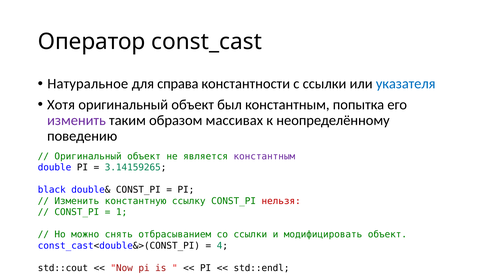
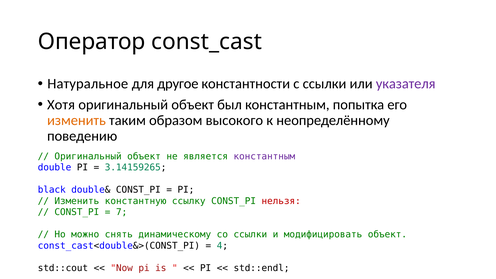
справа: справа -> другое (178, 84)
указателя colour: blue -> purple (406, 84)
изменить colour: purple -> orange (76, 120)
массивах: массивах -> высокого (234, 120)
1: 1 -> 7 (122, 212)
отбрасыванием: отбрасыванием -> динамическому (175, 234)
